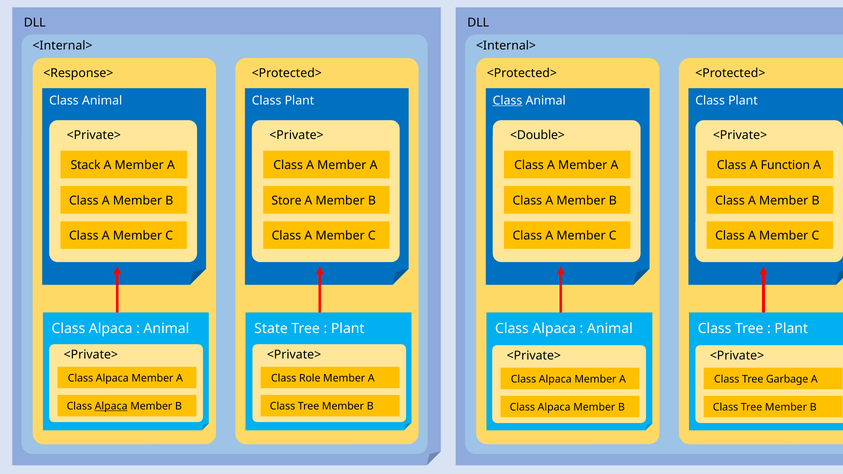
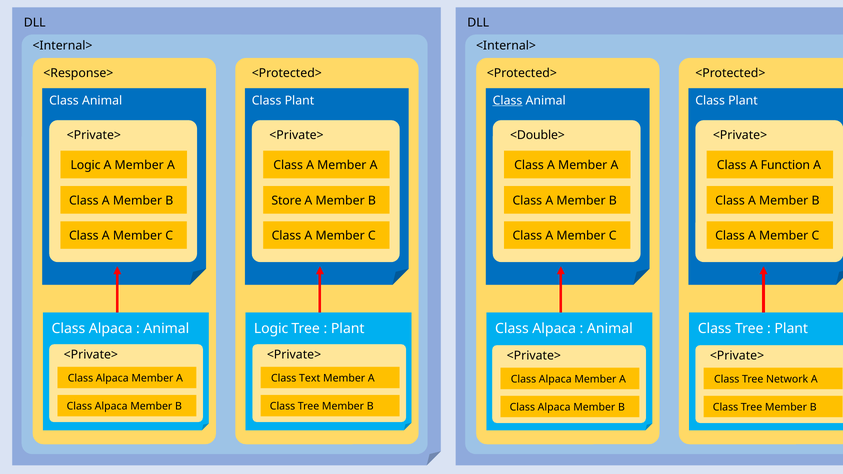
Stack: Stack -> Logic (86, 165)
State: State -> Logic (271, 329)
Role: Role -> Text (310, 379)
Garbage: Garbage -> Network (787, 380)
Alpaca underline: present -> none (111, 407)
